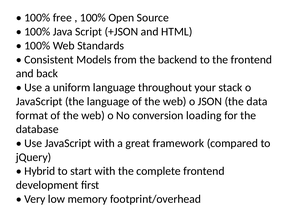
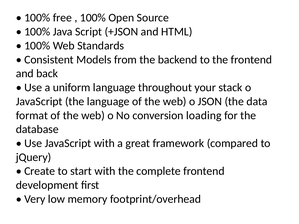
Hybrid: Hybrid -> Create (40, 171)
